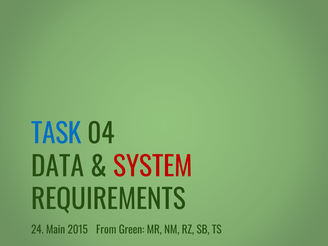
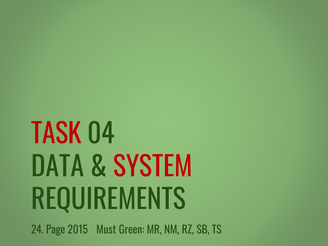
TASK colour: blue -> red (56, 134)
Main: Main -> Page (56, 230)
From: From -> Must (106, 230)
